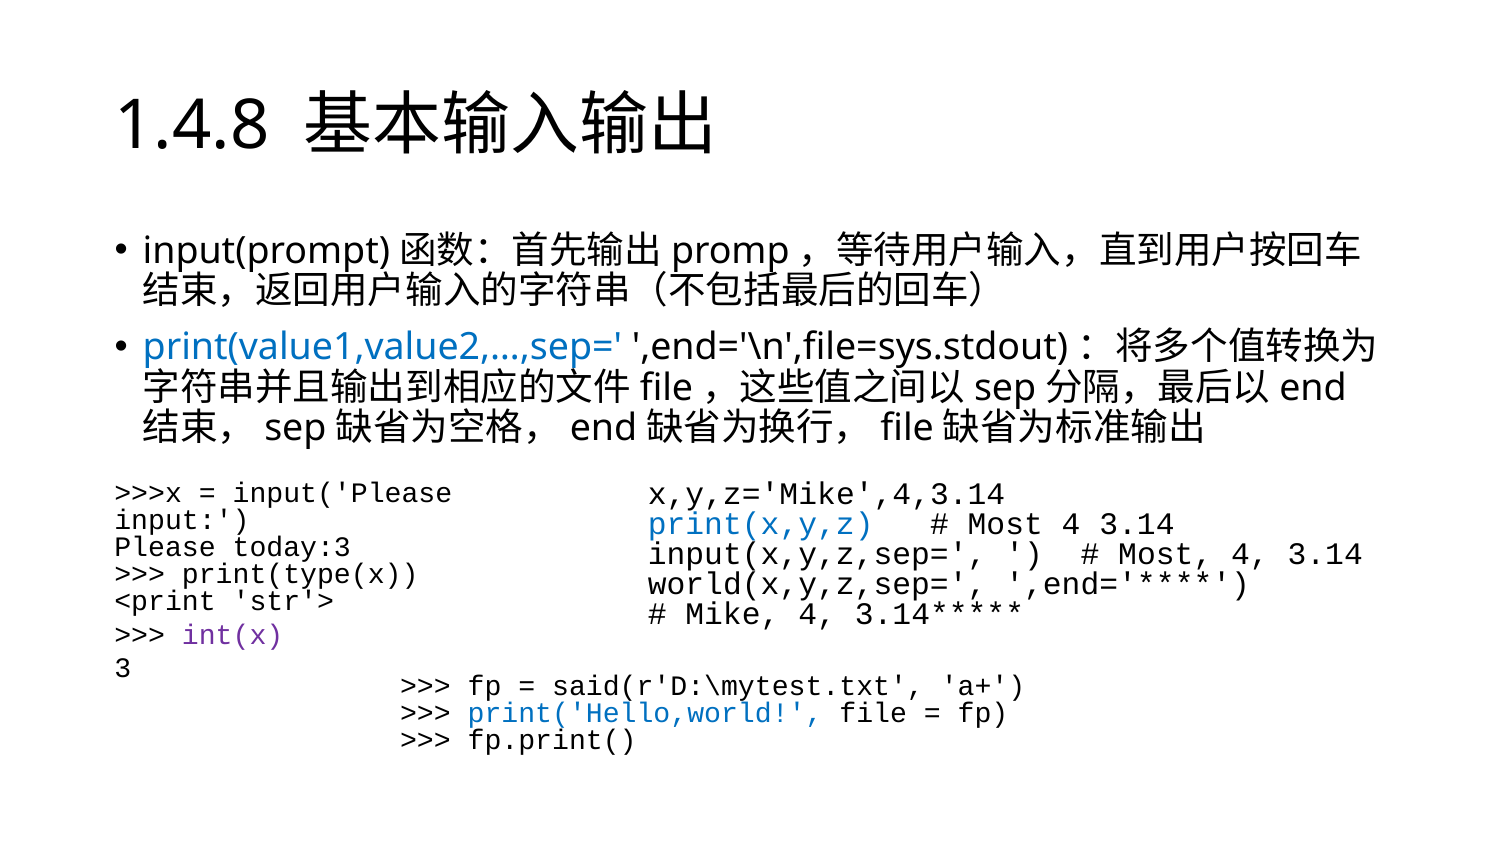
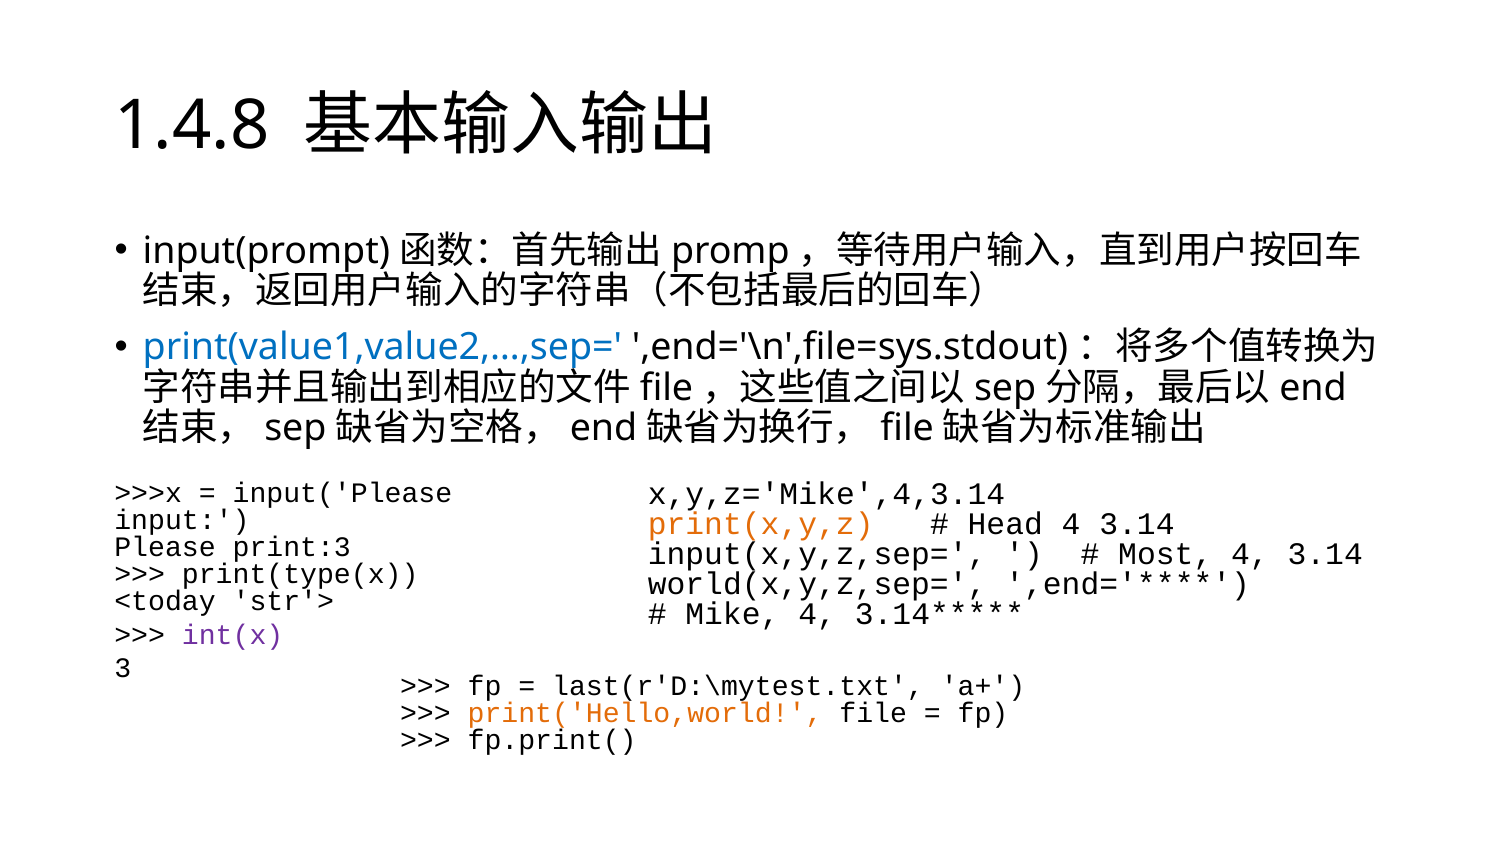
print(x,y,z colour: blue -> orange (761, 524)
Most: Most -> Head (1005, 524)
today:3: today:3 -> print:3 (292, 547)
<print: <print -> <today (165, 601)
said(r'D:\mytest.txt: said(r'D:\mytest.txt -> last(r'D:\mytest.txt (738, 686)
print('Hello,world colour: blue -> orange (645, 713)
